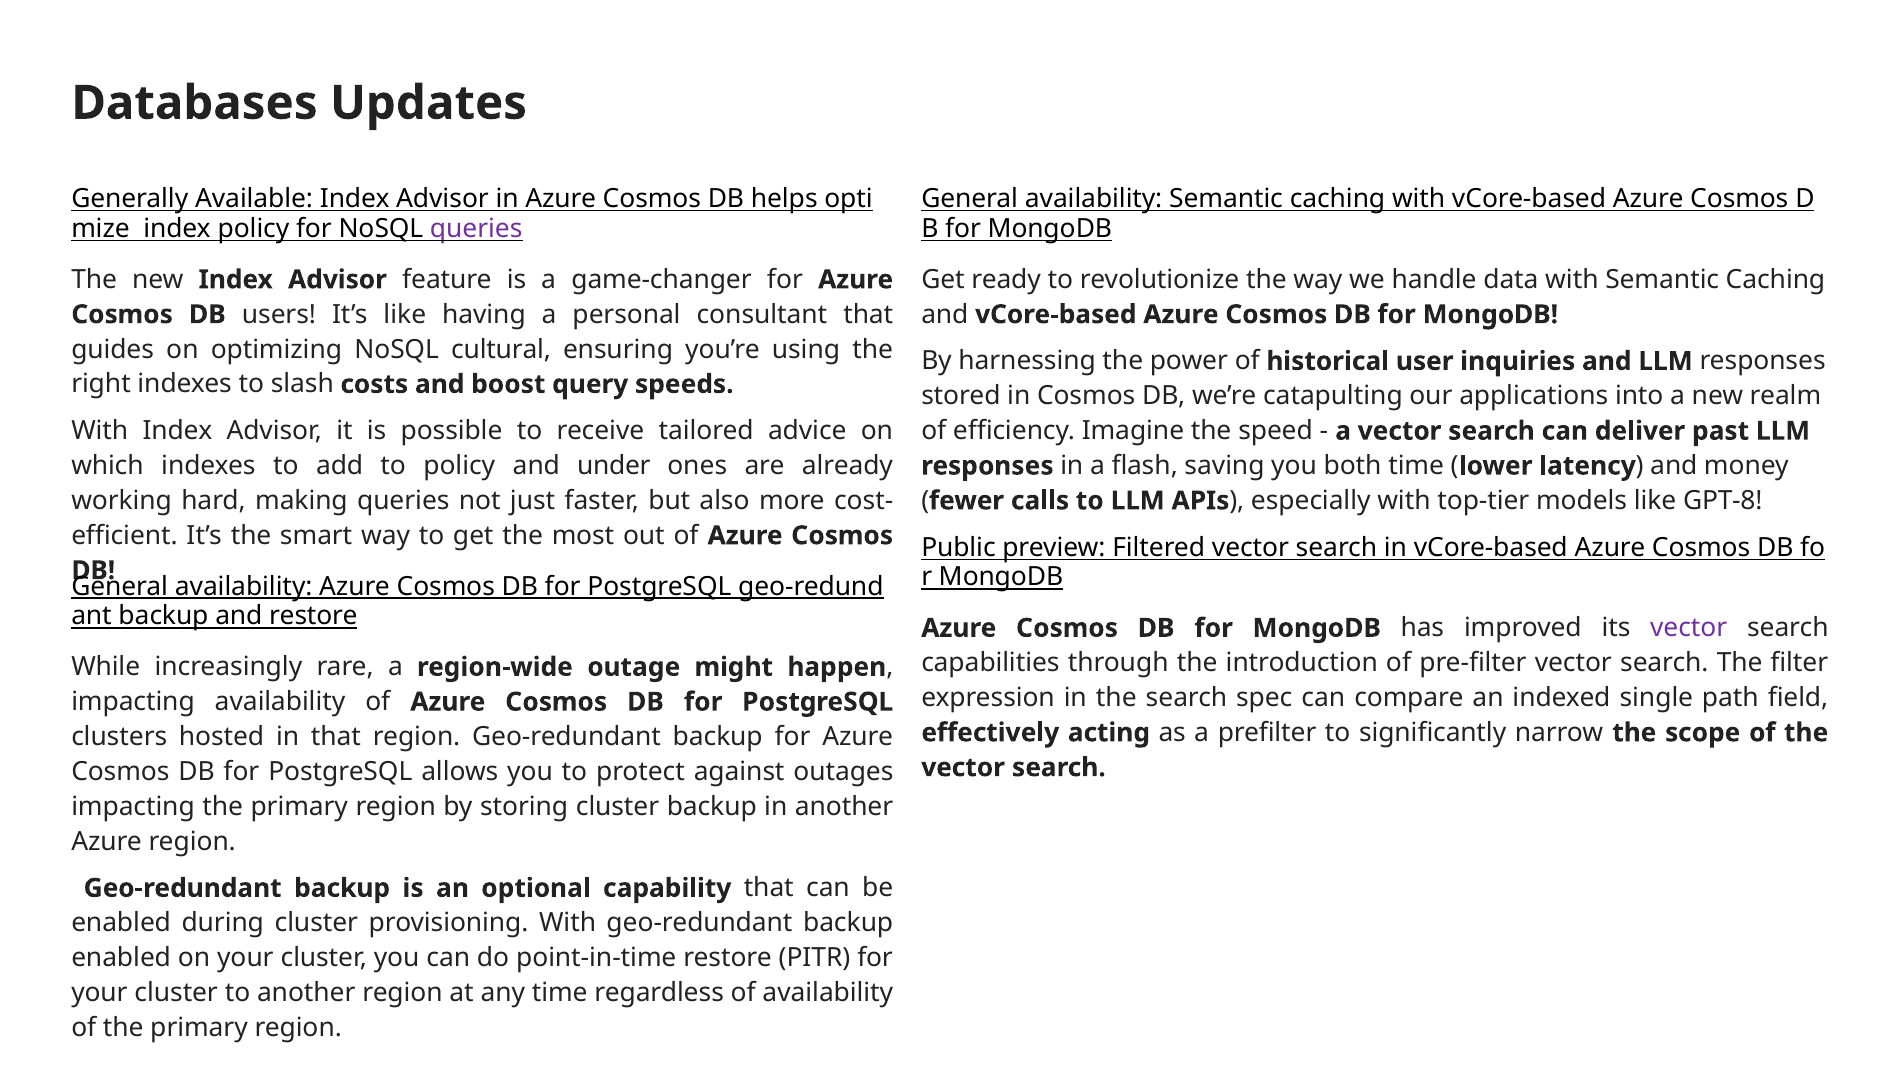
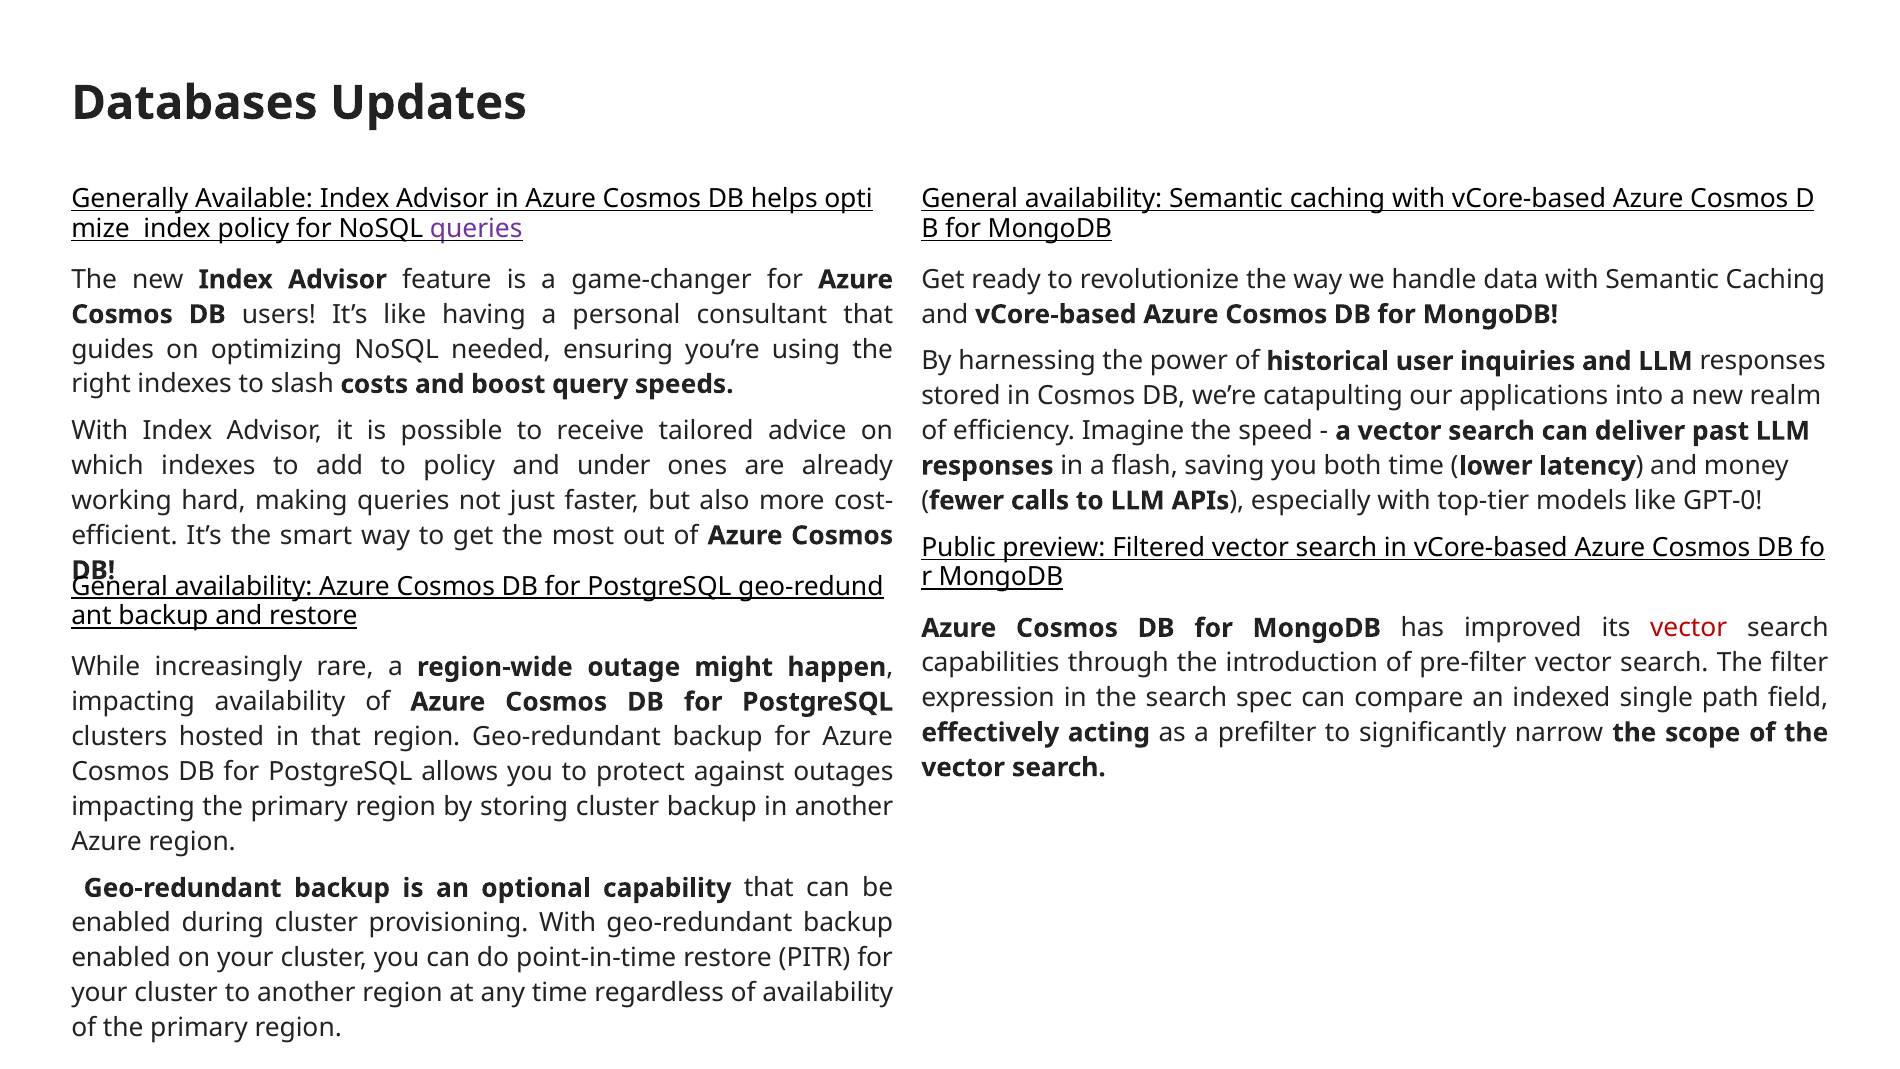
cultural: cultural -> needed (501, 349)
GPT-8: GPT-8 -> GPT-0 (1723, 501)
vector colour: purple -> red (1689, 628)
